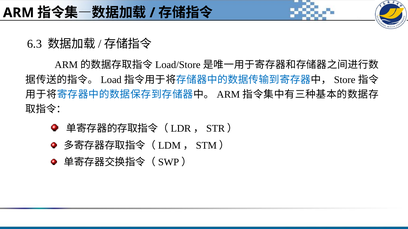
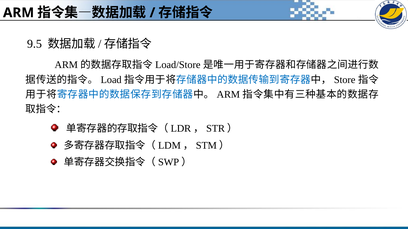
6.3: 6.3 -> 9.5 (34, 44)
